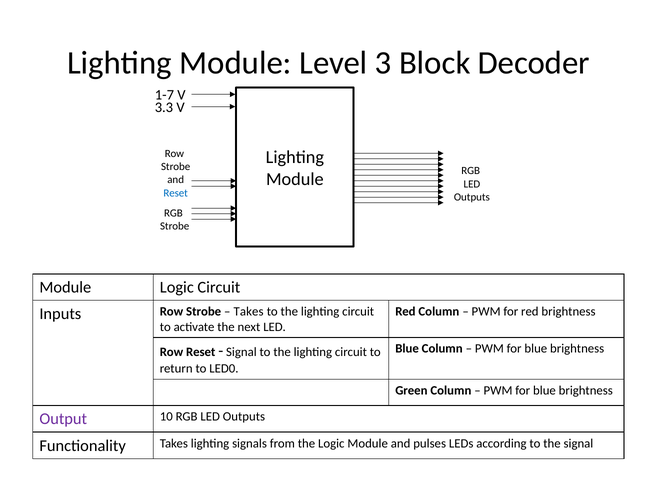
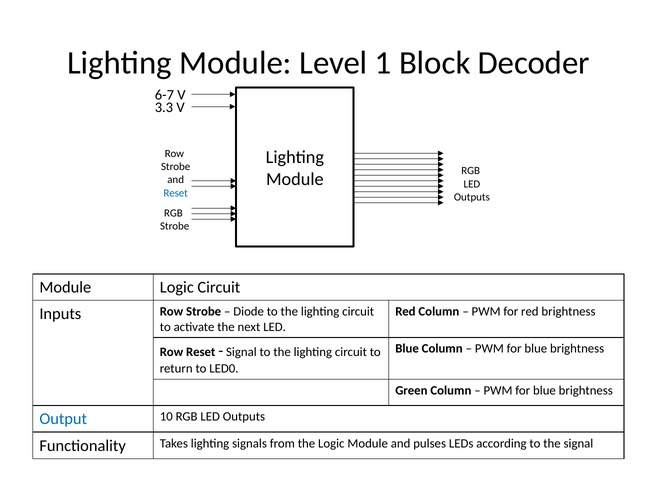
3: 3 -> 1 (383, 63)
1-7: 1-7 -> 6-7 (164, 95)
Takes: Takes -> Diode (249, 311)
Output colour: purple -> blue (63, 419)
